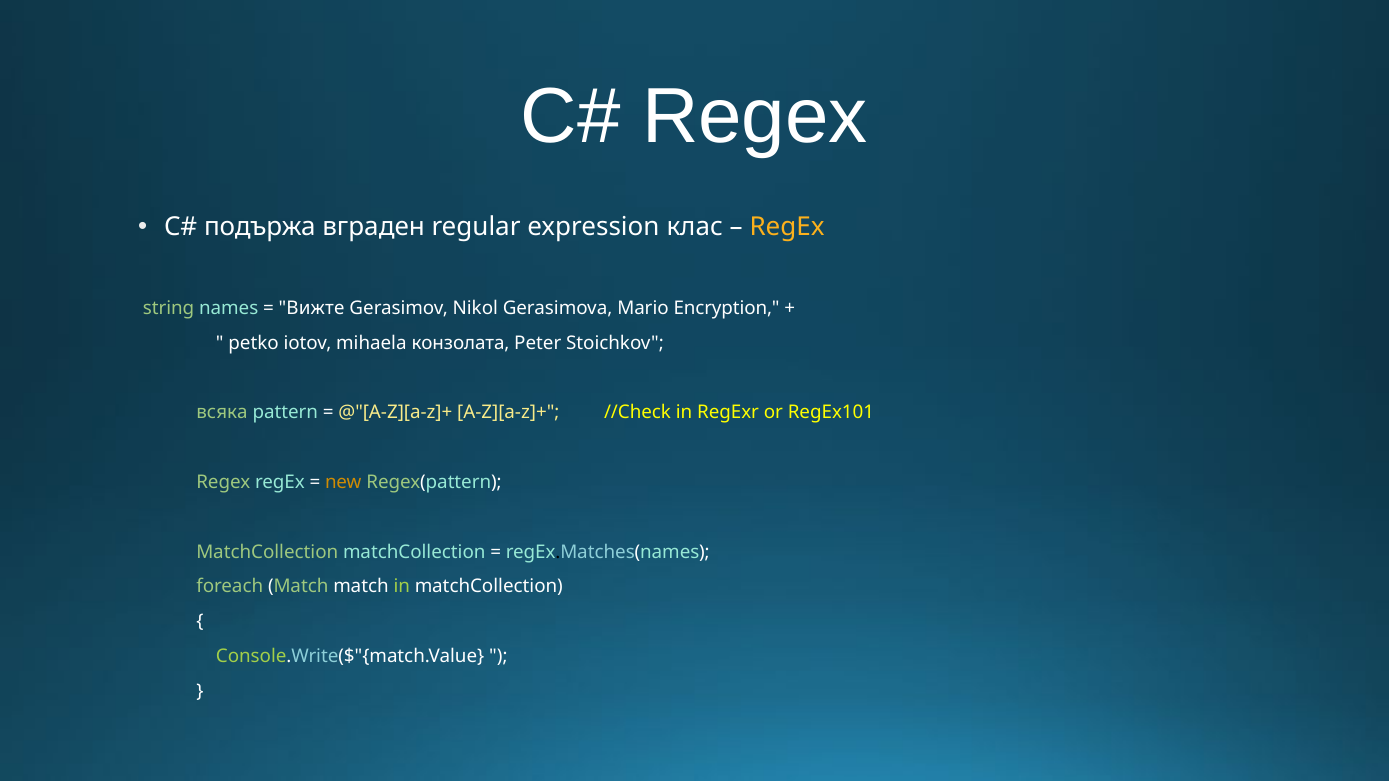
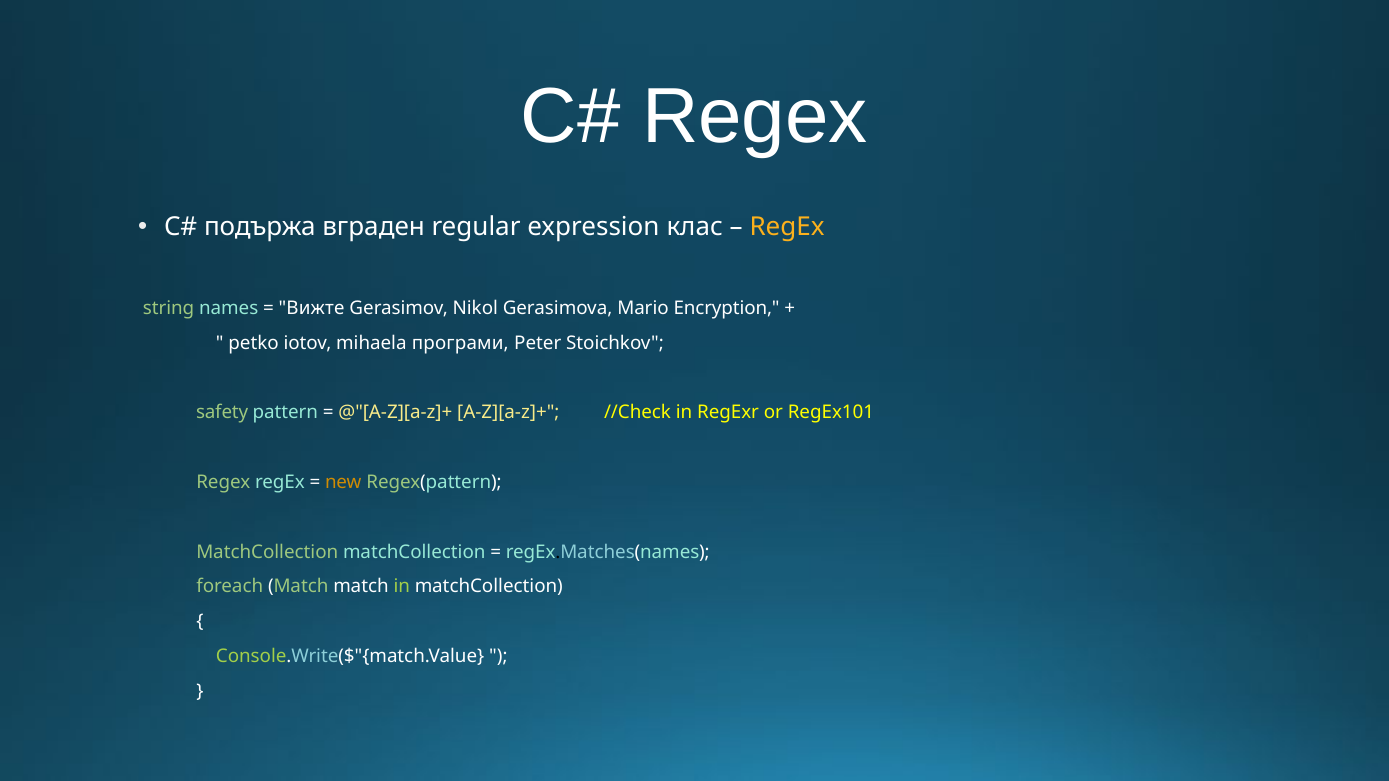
конзолата: конзолата -> програми (460, 343)
всяка: всяка -> safety (222, 413)
